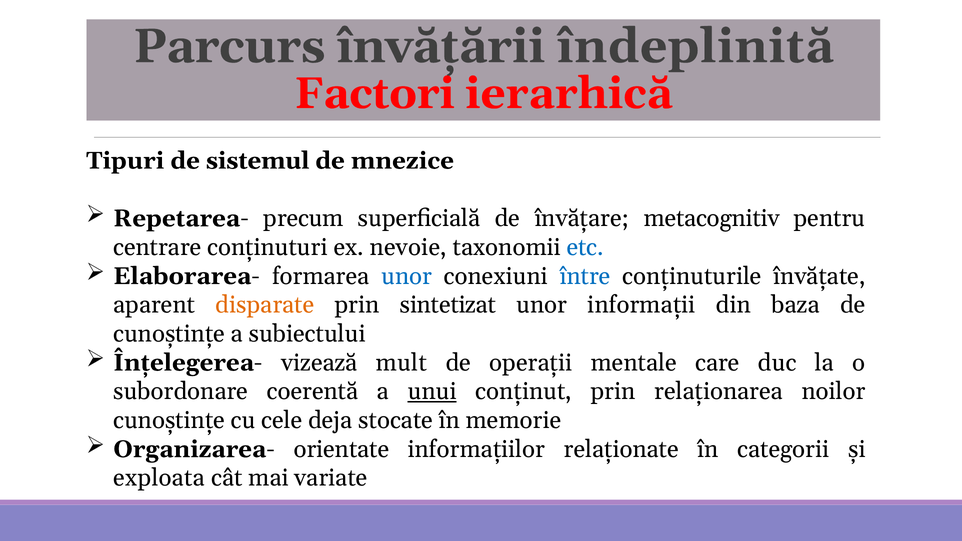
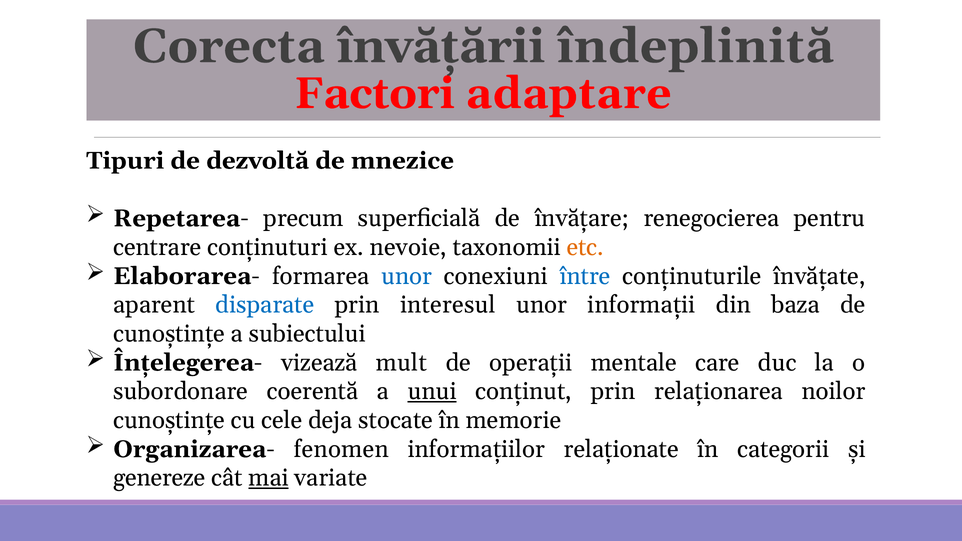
Parcurs: Parcurs -> Corecta (229, 46)
ierarhică: ierarhică -> adaptare (569, 93)
sistemul: sistemul -> dezvoltă (258, 161)
metacognitiv: metacognitiv -> renegocierea (711, 218)
etc colour: blue -> orange (585, 247)
disparate colour: orange -> blue (265, 305)
sintetizat: sintetizat -> interesul (448, 305)
orientate: orientate -> fenomen (341, 449)
exploata: exploata -> genereze (159, 478)
mai underline: none -> present (269, 478)
